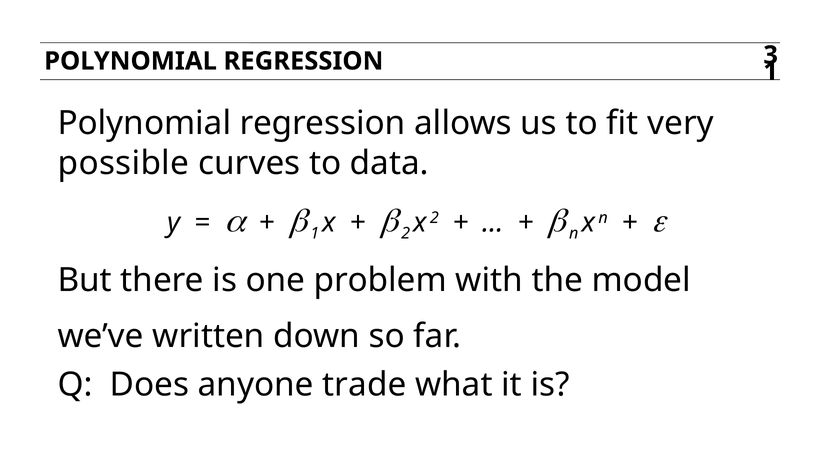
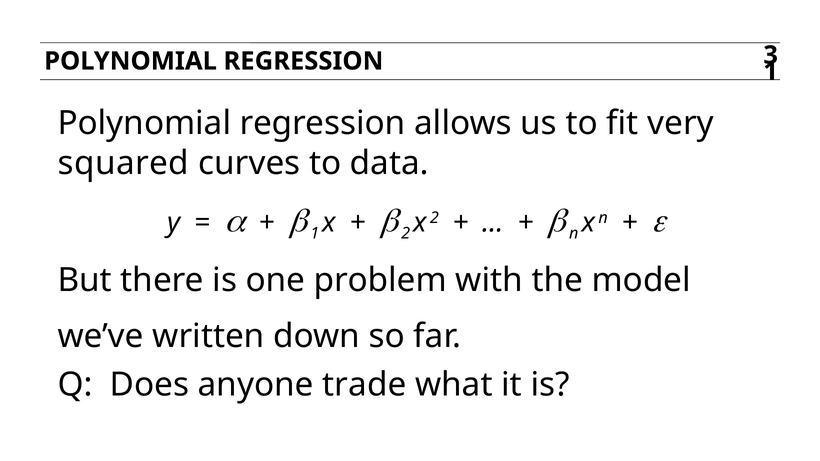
possible: possible -> squared (123, 163)
